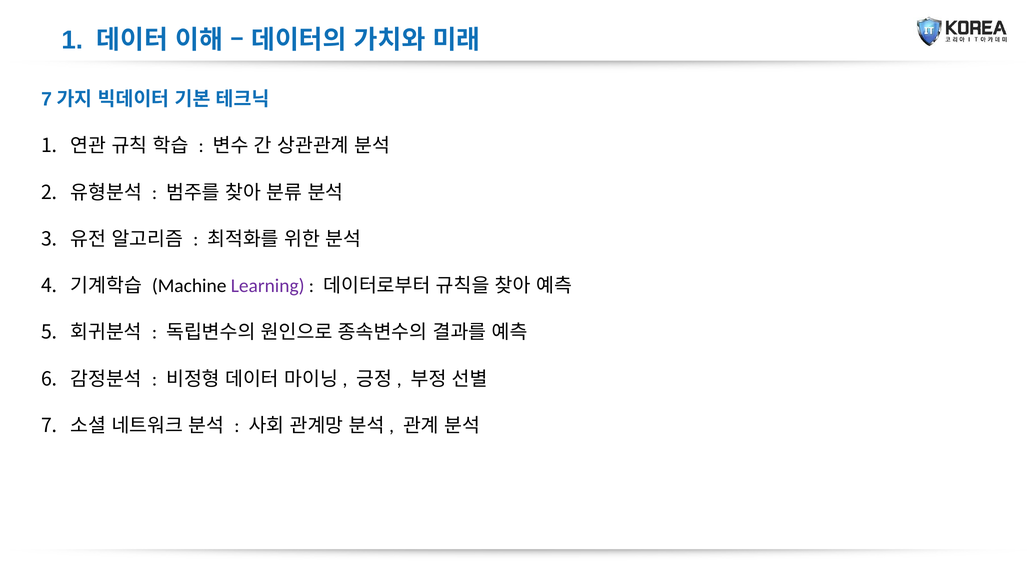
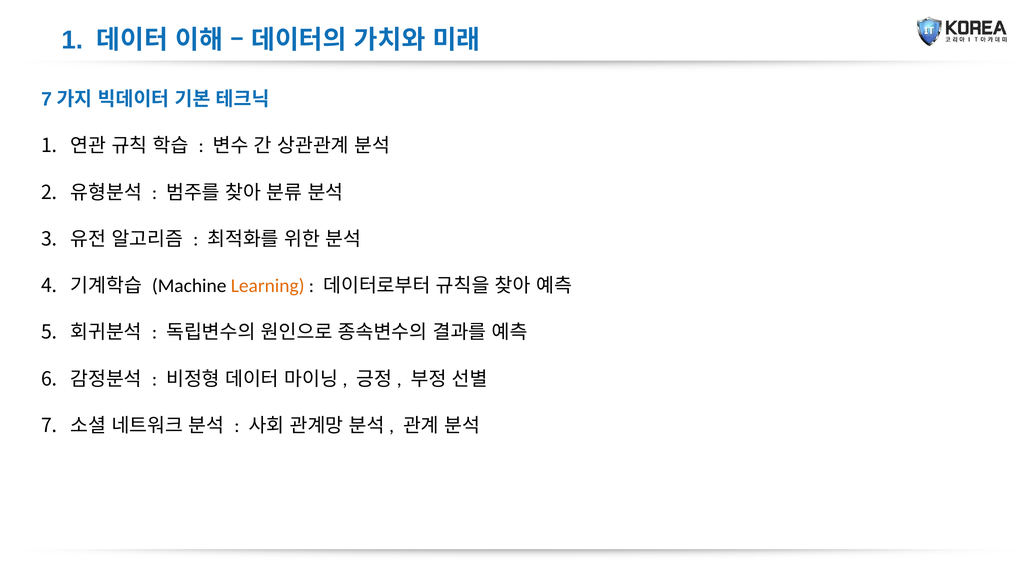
Learning colour: purple -> orange (268, 286)
